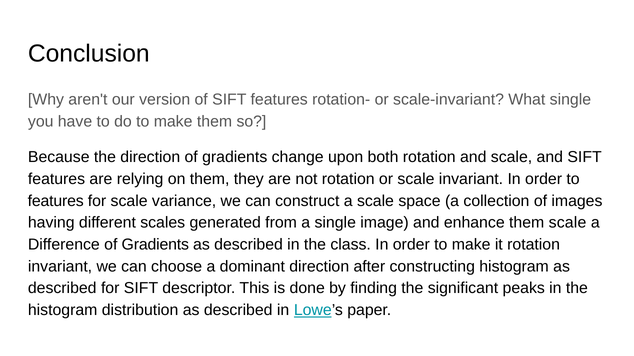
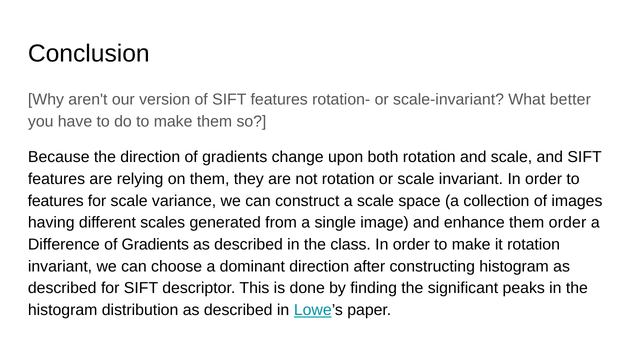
What single: single -> better (570, 100)
them scale: scale -> order (568, 223)
